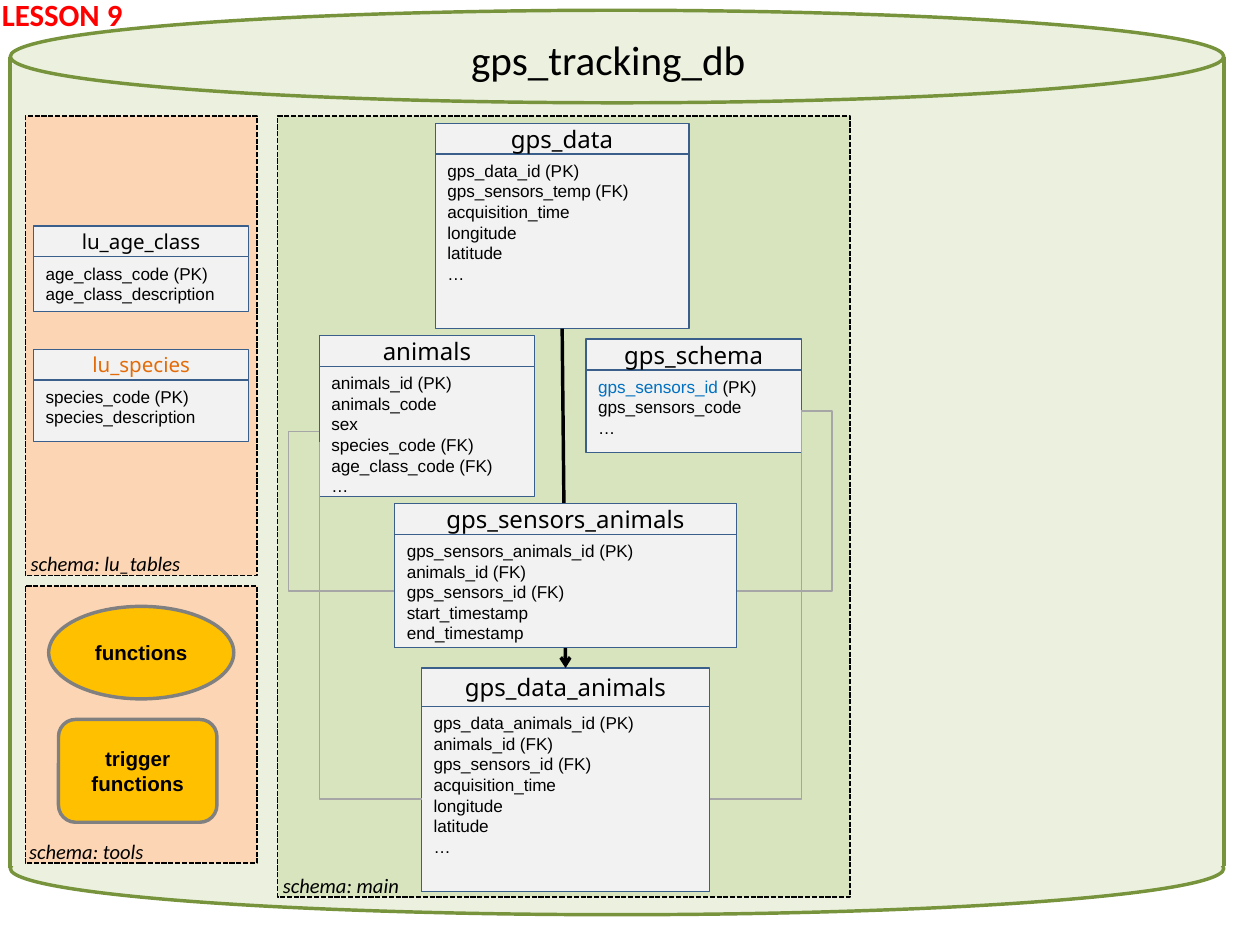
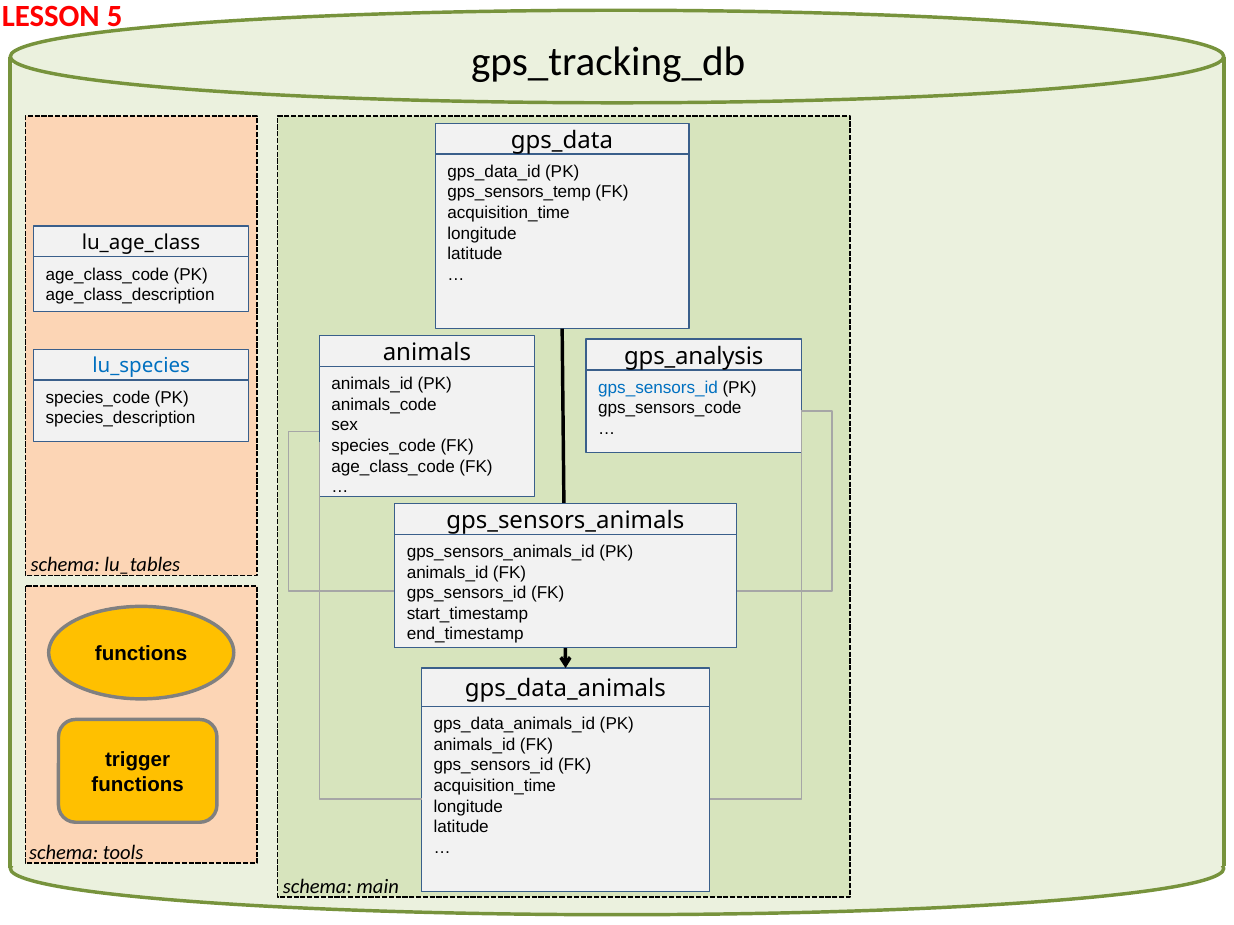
9: 9 -> 5 (115, 16)
gps_schema: gps_schema -> gps_analysis (694, 356)
lu_species colour: orange -> blue (141, 366)
